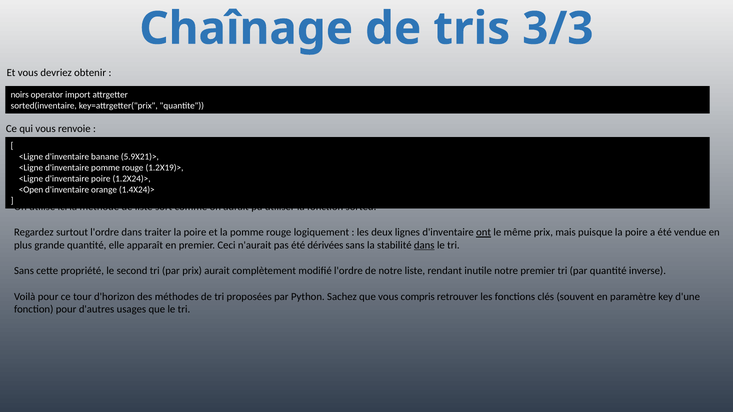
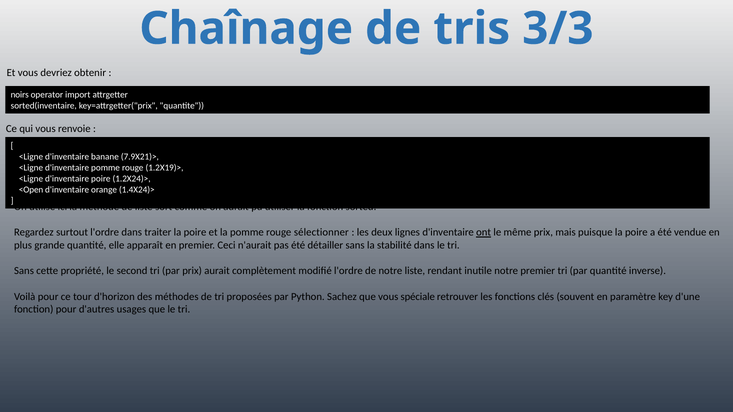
5.9X21)>: 5.9X21)> -> 7.9X21)> (140, 157)
logiquement: logiquement -> sélectionner (321, 233)
dérivées: dérivées -> détailler (325, 245)
dans underline: present -> none (424, 245)
compris: compris -> spéciale (418, 297)
